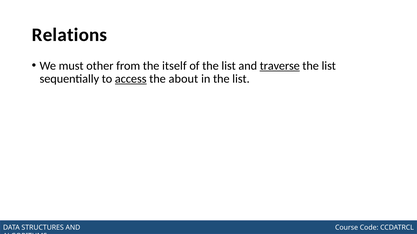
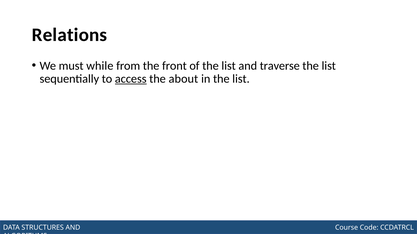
other: other -> while (100, 66)
itself: itself -> front (174, 66)
traverse underline: present -> none (280, 66)
